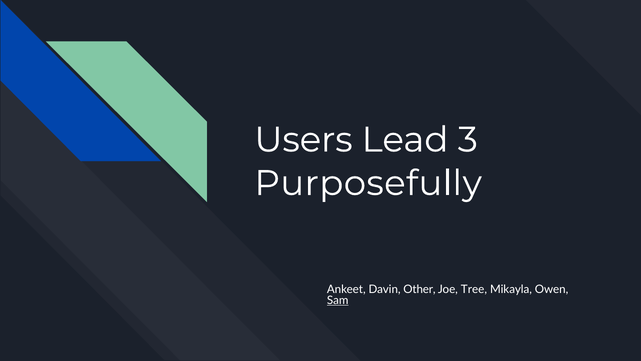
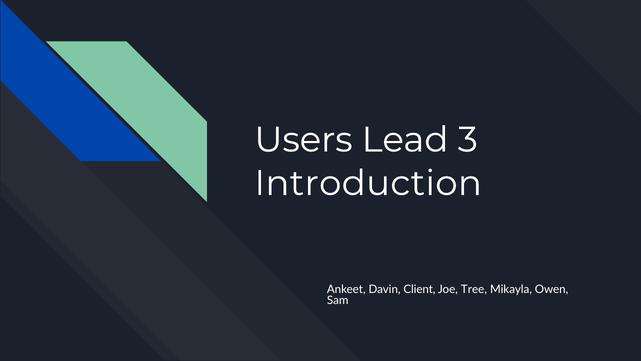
Purposefully: Purposefully -> Introduction (368, 183)
Other: Other -> Client (419, 289)
Sam underline: present -> none (338, 300)
